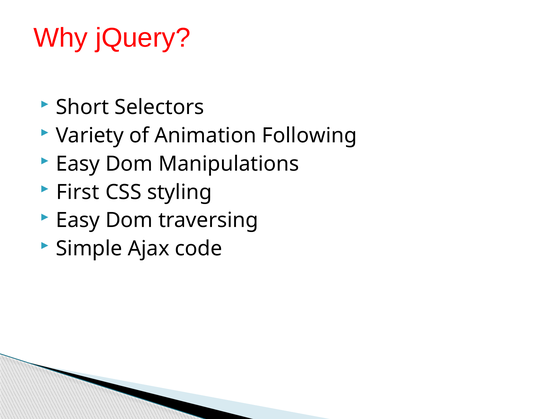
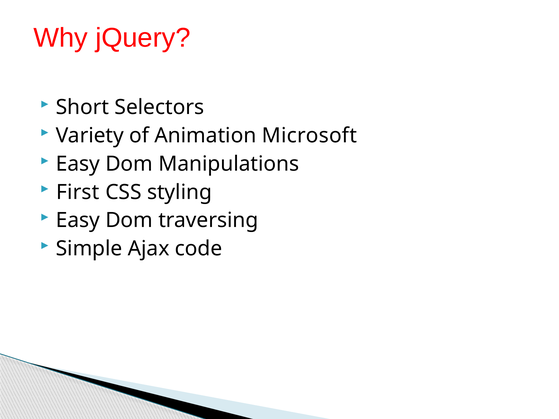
Following: Following -> Microsoft (309, 136)
